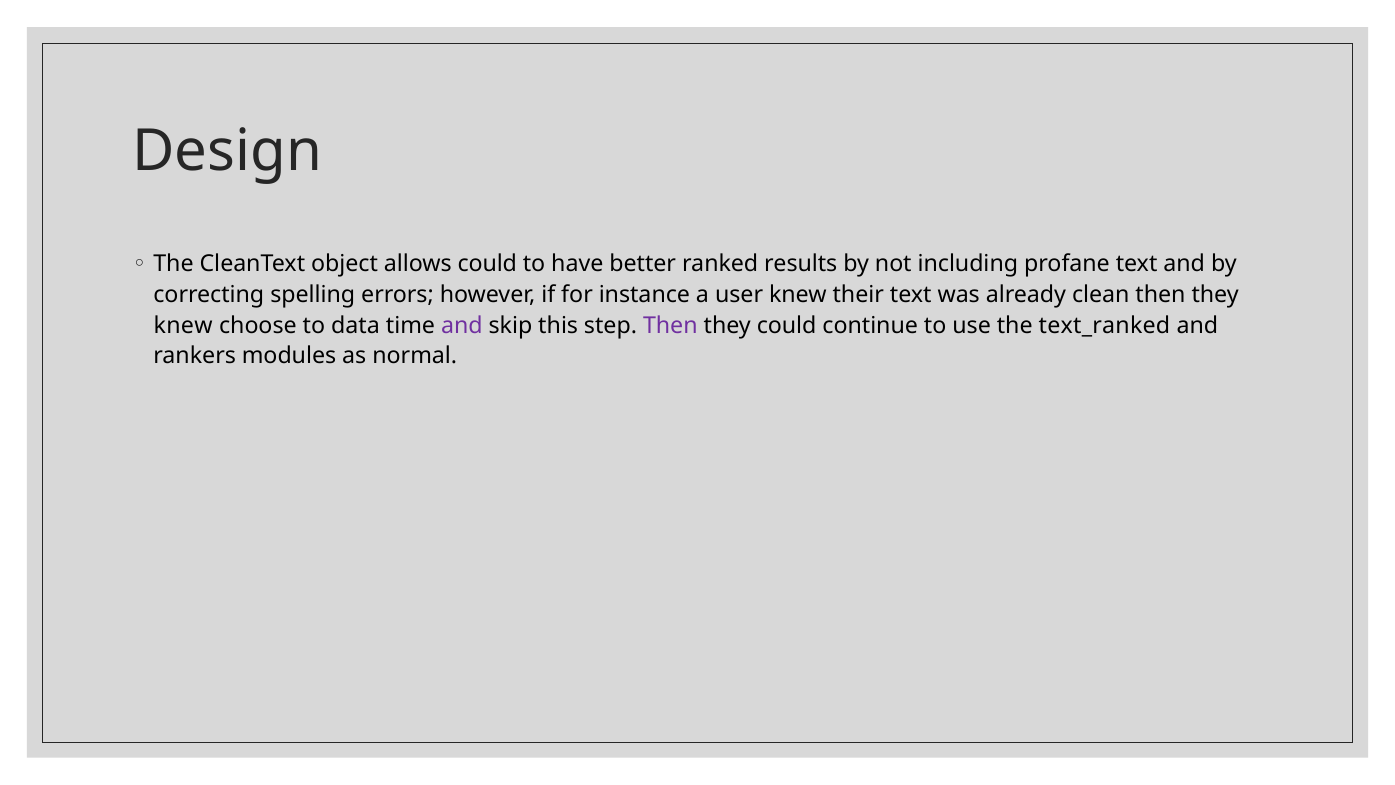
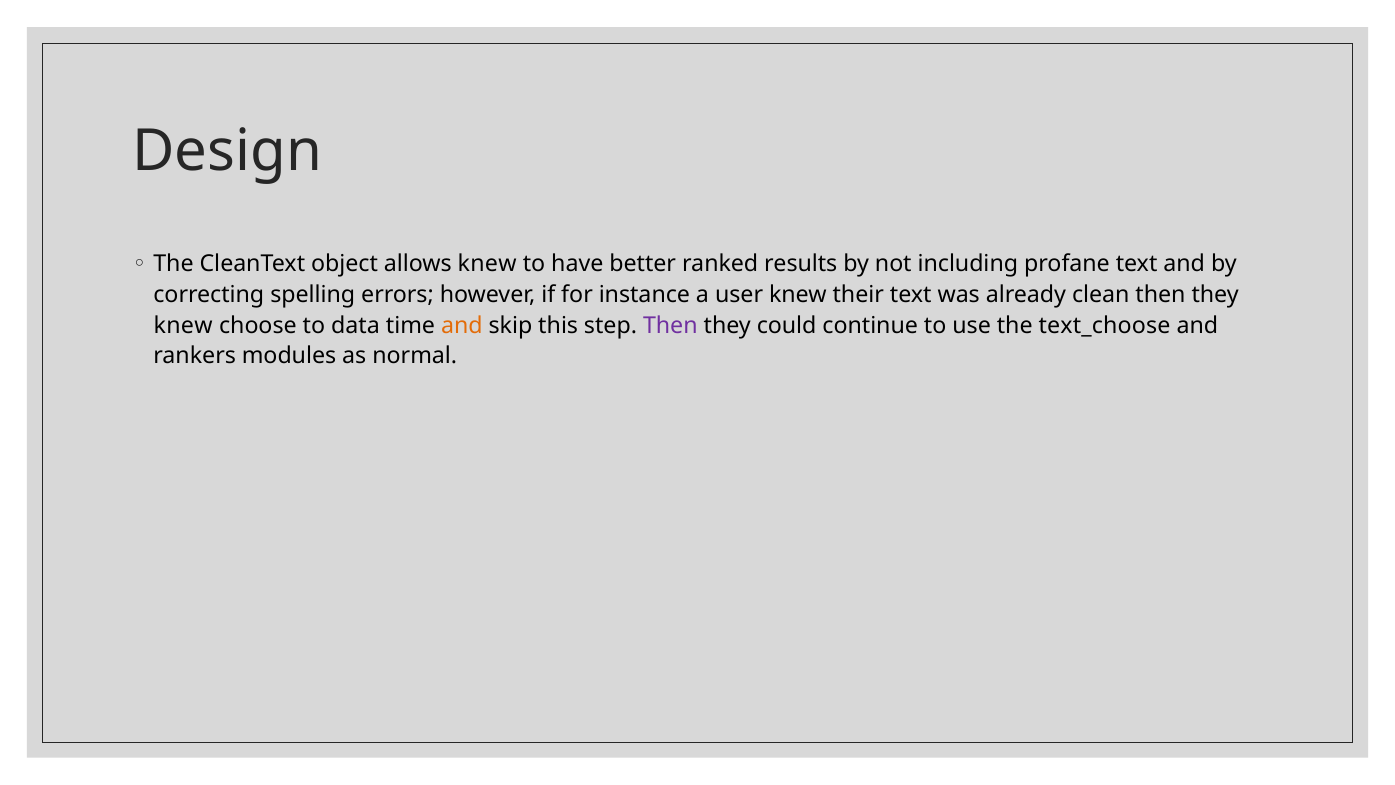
allows could: could -> knew (487, 264)
and colour: purple -> orange (462, 325)
text_ranked: text_ranked -> text_choose (1105, 325)
